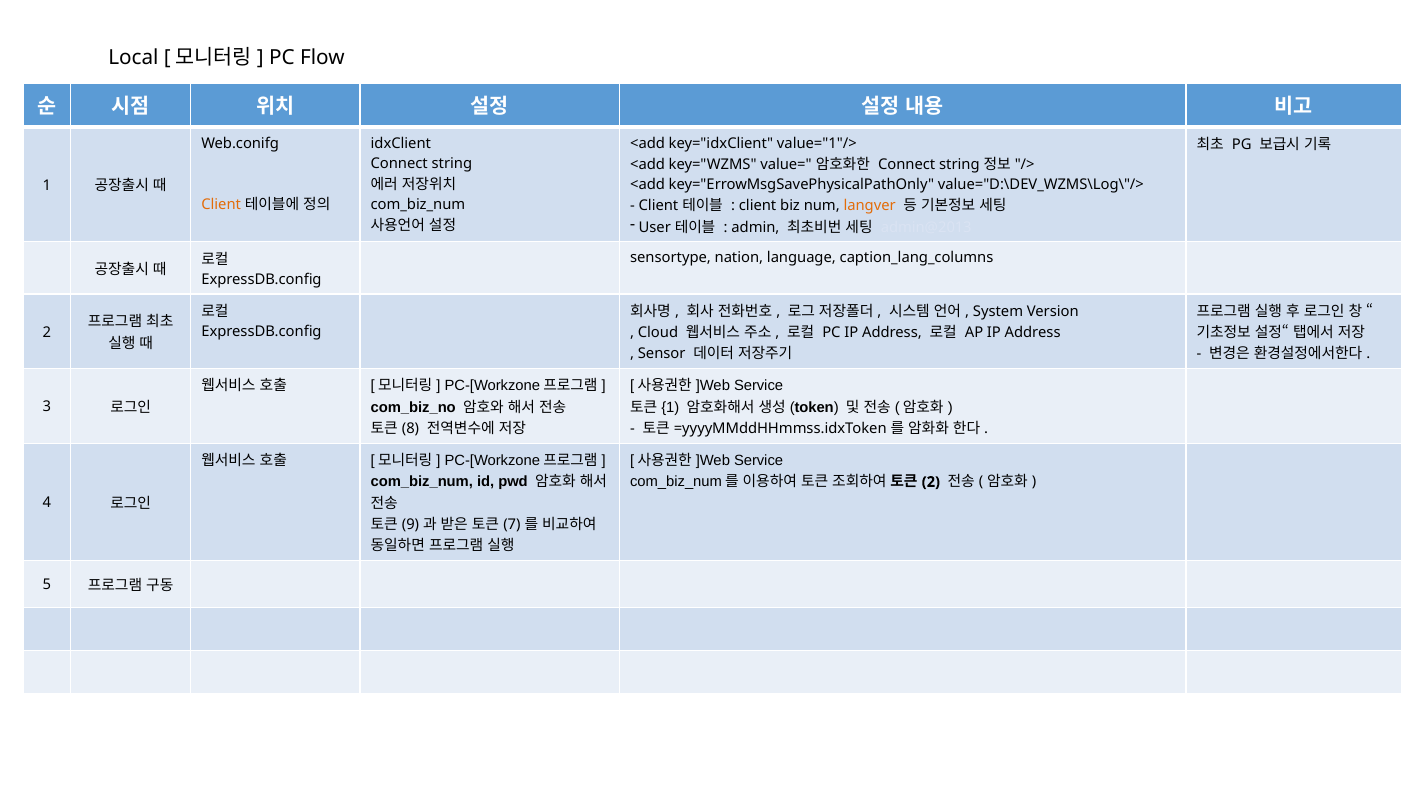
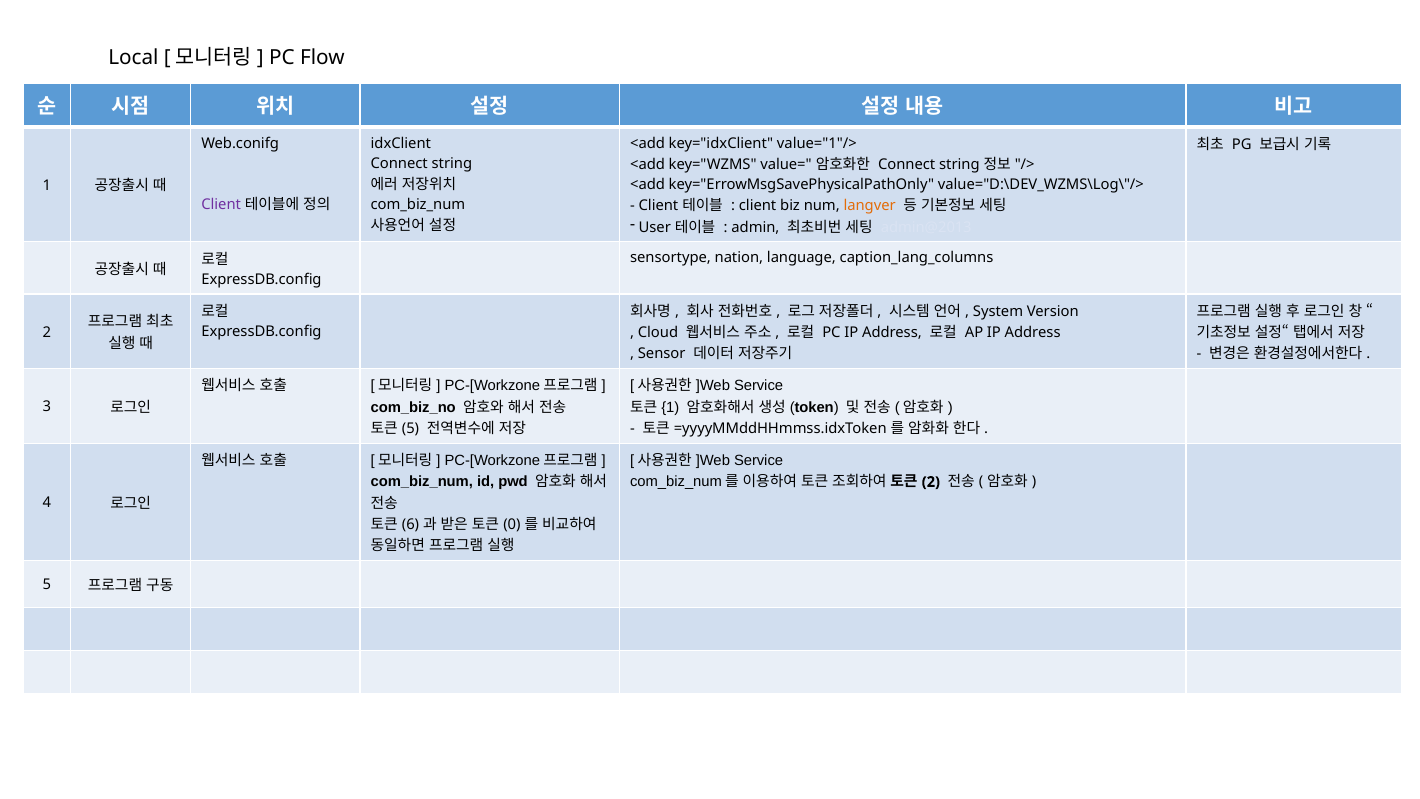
Client colour: orange -> purple (221, 205)
8: 8 -> 5 (411, 428)
9: 9 -> 6 (411, 524)
7: 7 -> 0 (512, 524)
